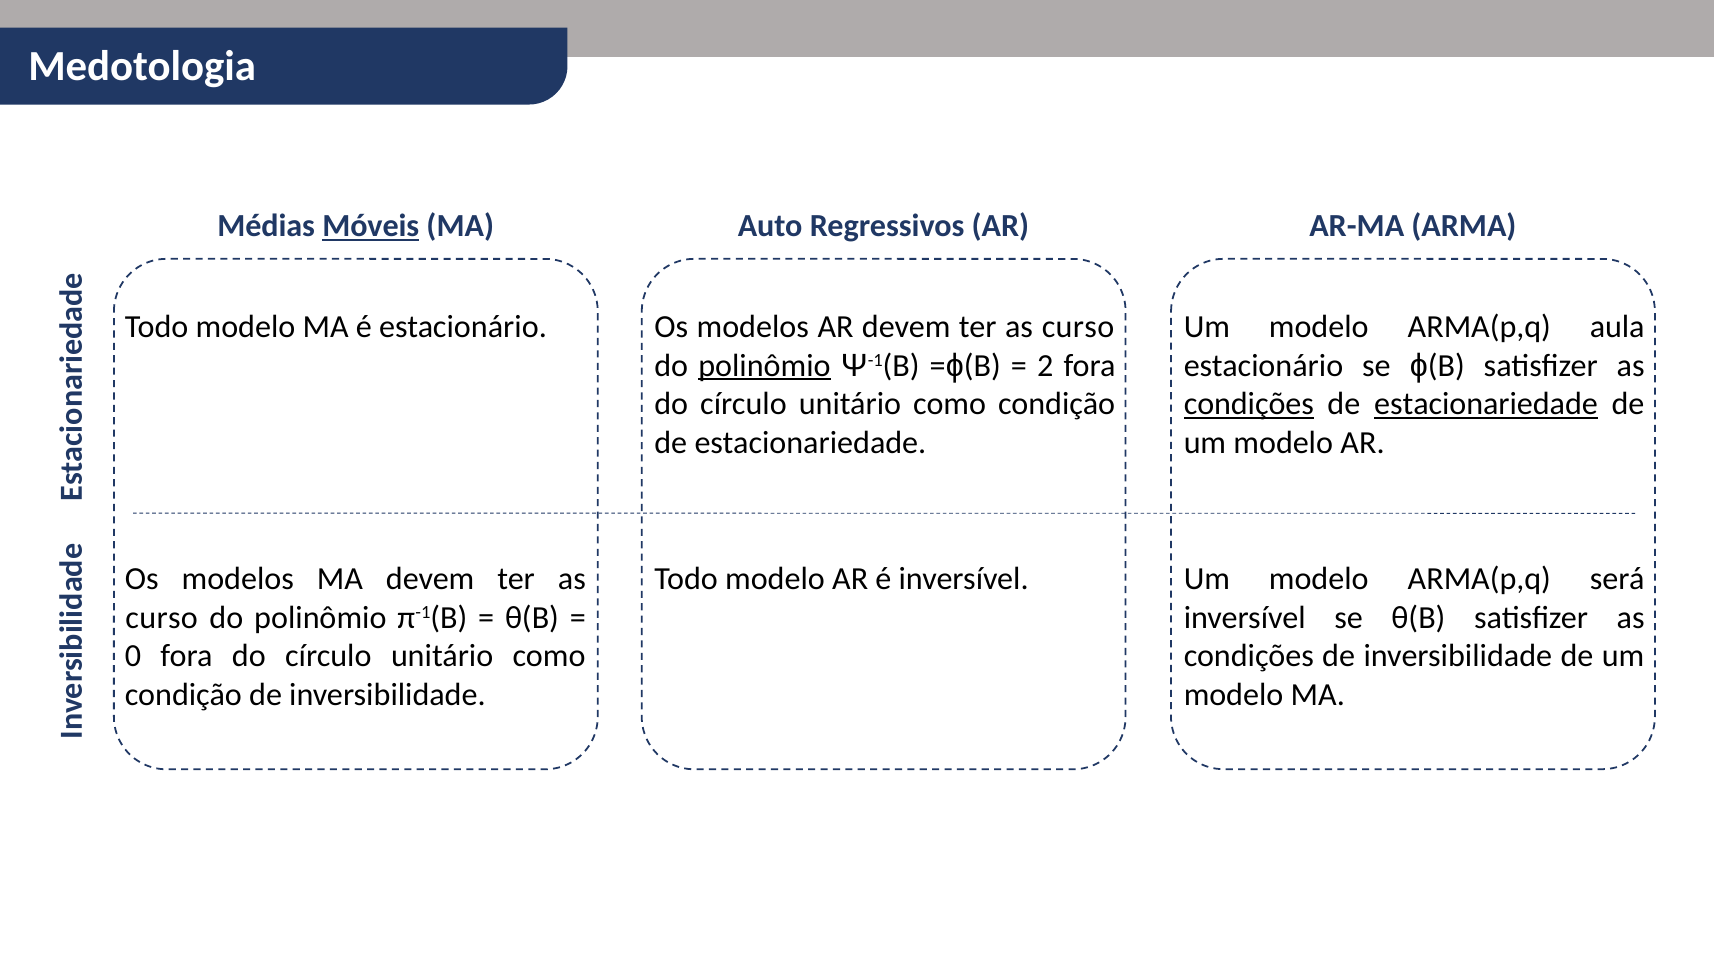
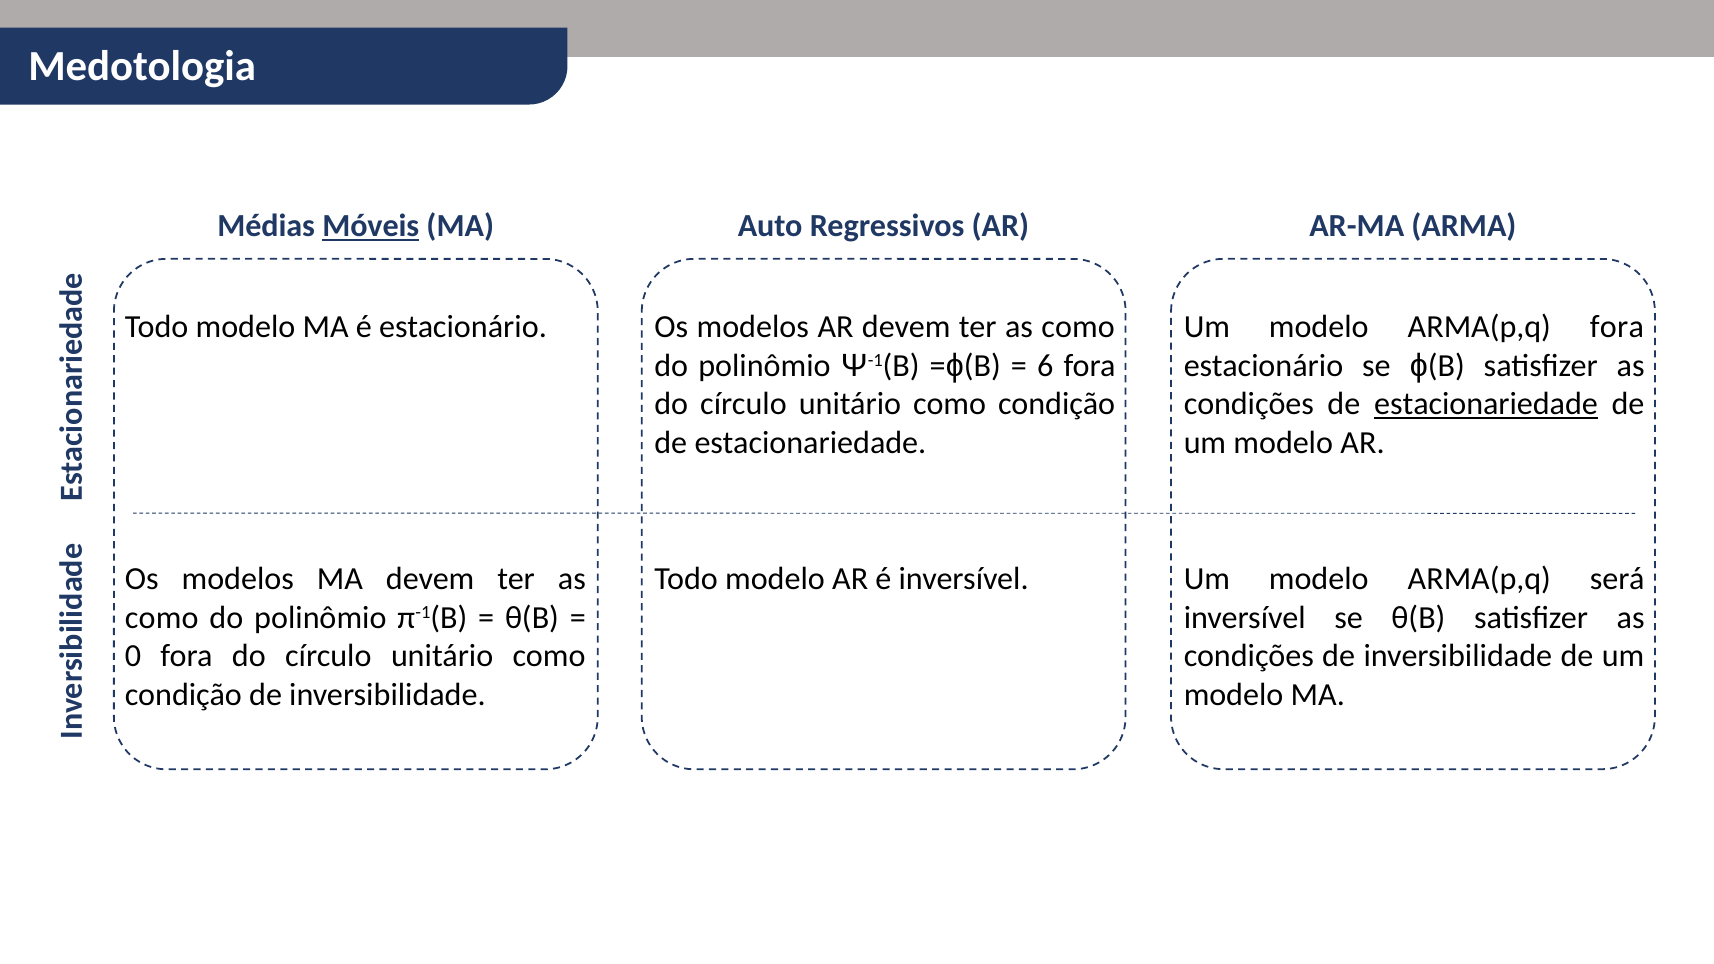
curso: curso -> como (1078, 327)
ARMA(p,q aula: aula -> fora (1617, 327)
polinômio underline: present -> none (764, 366)
2: 2 -> 6 (1045, 366)
condições underline: present -> none (1249, 404)
curso: curso -> como (162, 618)
